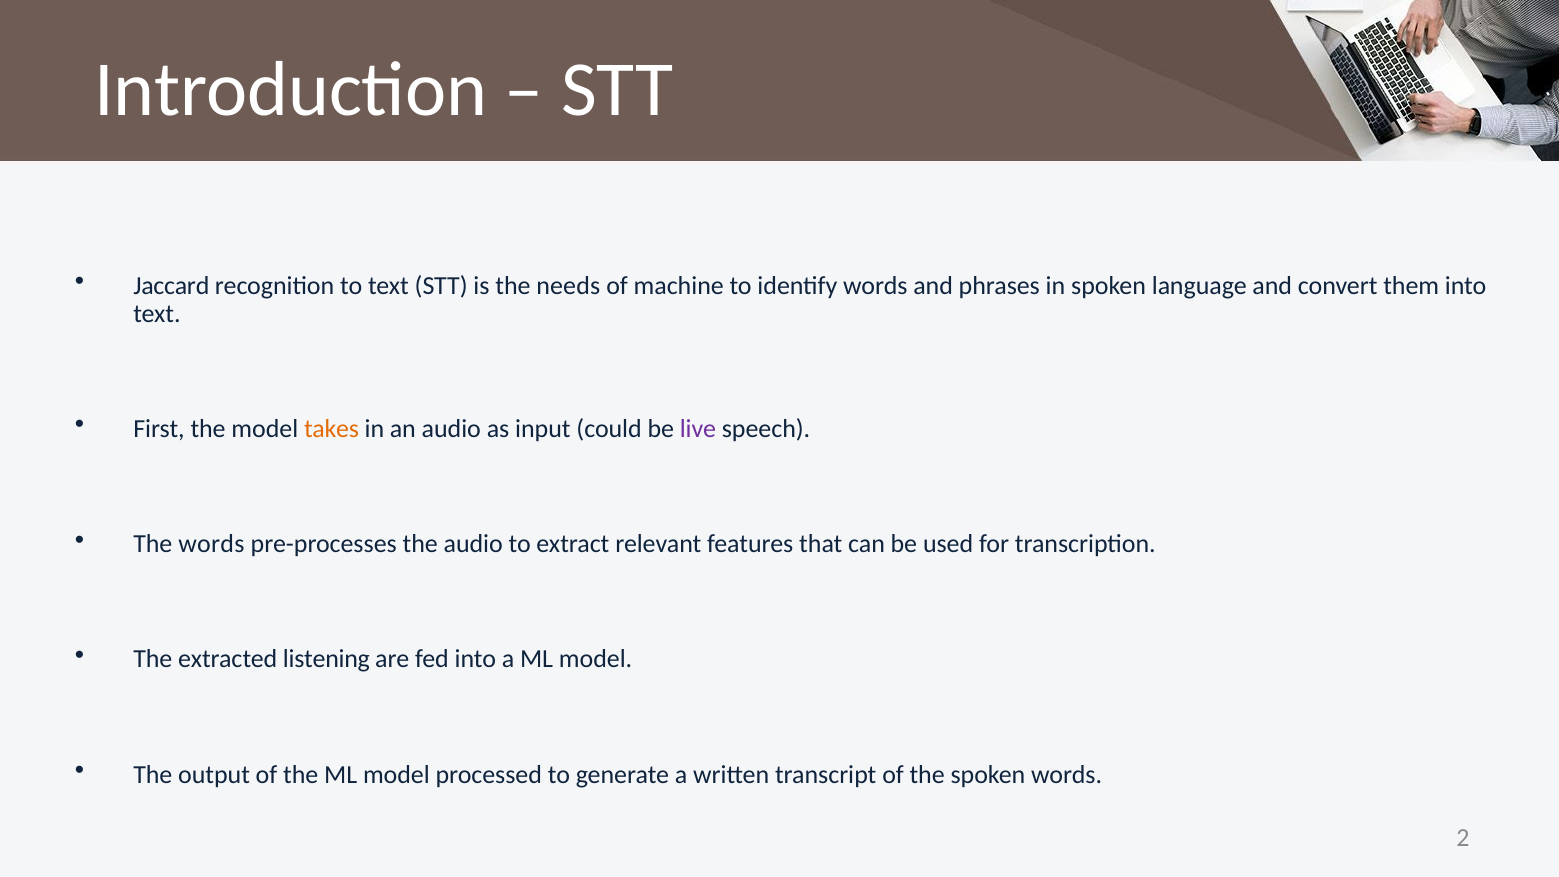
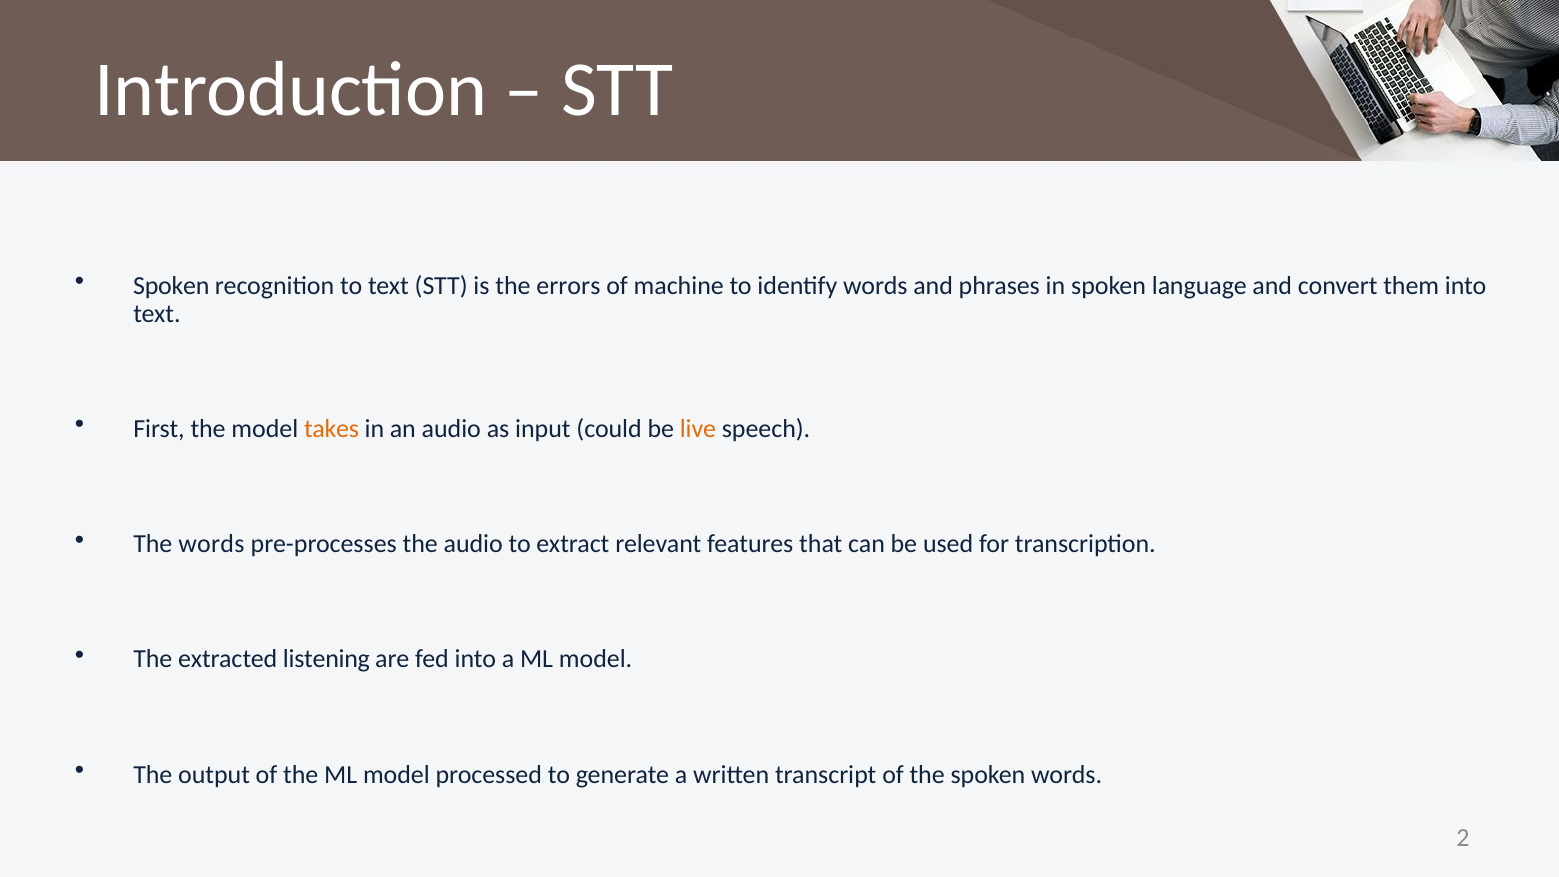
Jaccard: Jaccard -> Spoken (171, 285)
needs: needs -> errors (568, 285)
live colour: purple -> orange (698, 429)
